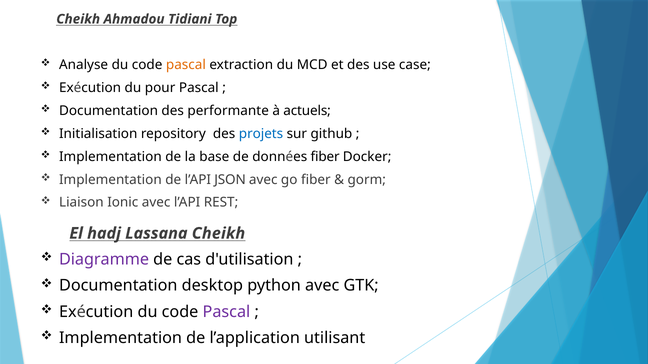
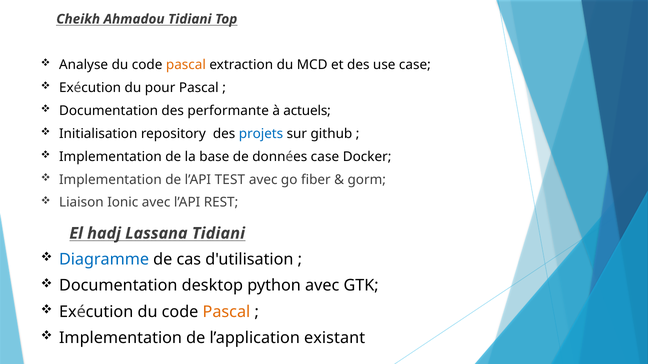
données fiber: fiber -> case (325, 157)
JSON: JSON -> TEST (230, 180)
Lassana Cheikh: Cheikh -> Tidiani (218, 234)
Diagramme colour: purple -> blue (104, 260)
Pascal colour: purple -> orange (226, 312)
utilisant: utilisant -> existant (335, 338)
